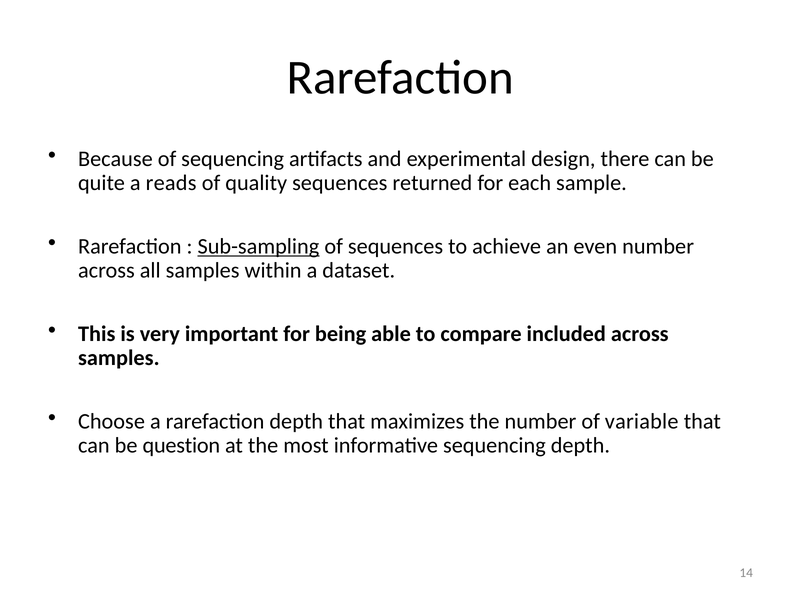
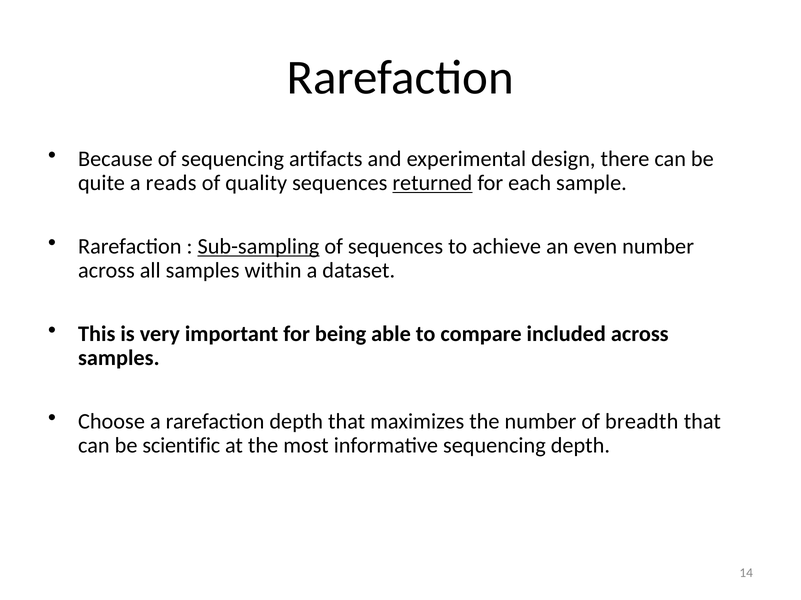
returned underline: none -> present (432, 183)
variable: variable -> breadth (642, 422)
question: question -> scientific (181, 446)
